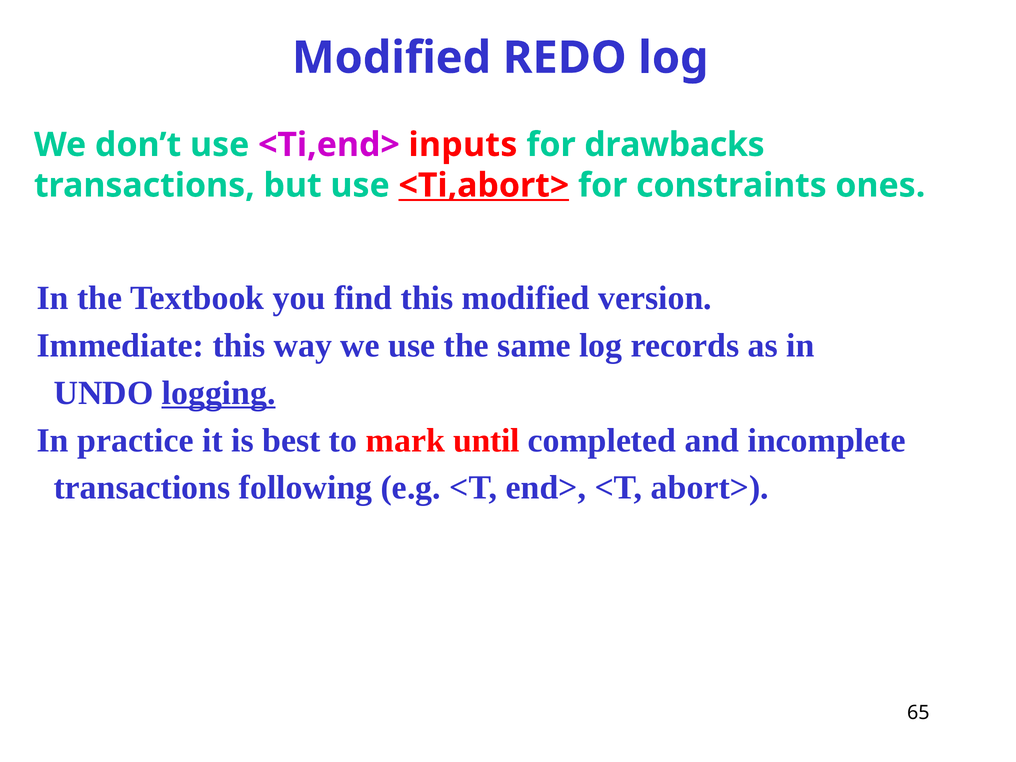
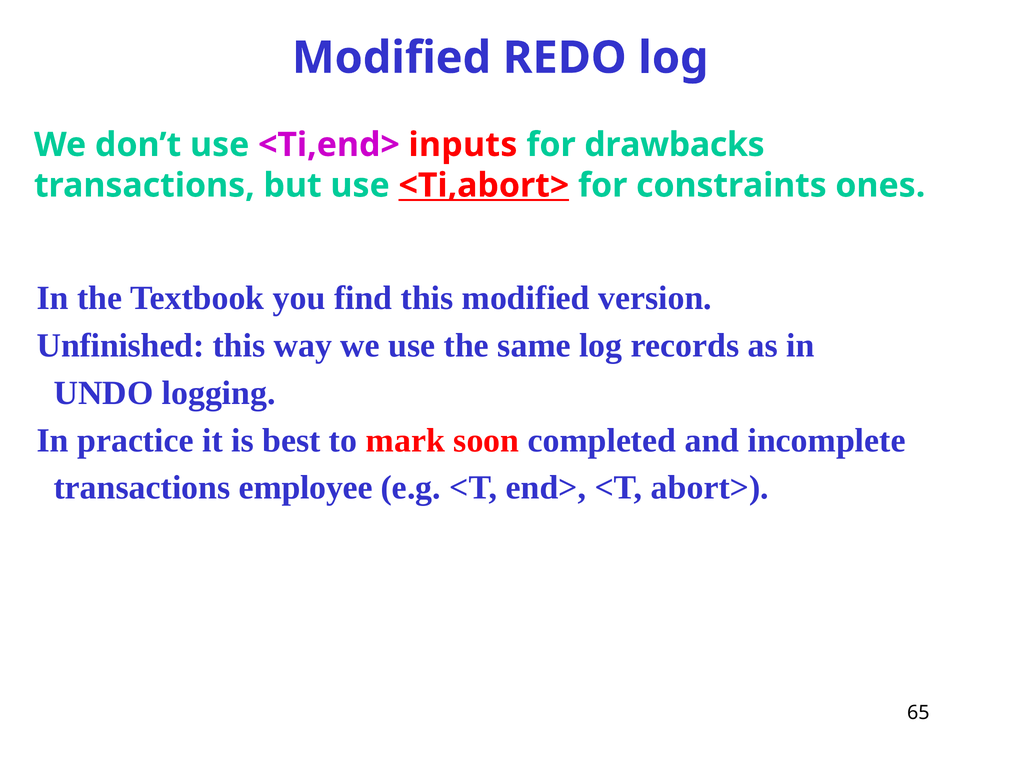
Immediate: Immediate -> Unfinished (121, 346)
logging underline: present -> none (219, 393)
until: until -> soon (486, 440)
following: following -> employee (306, 488)
